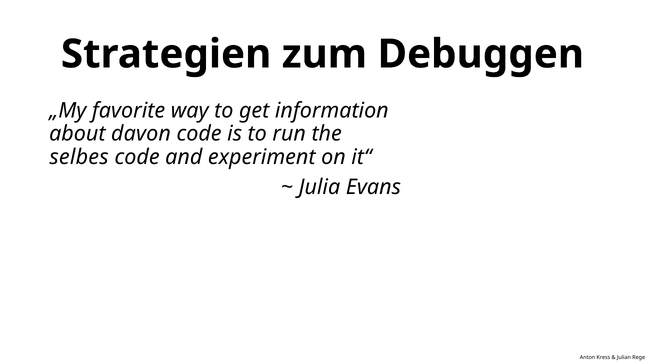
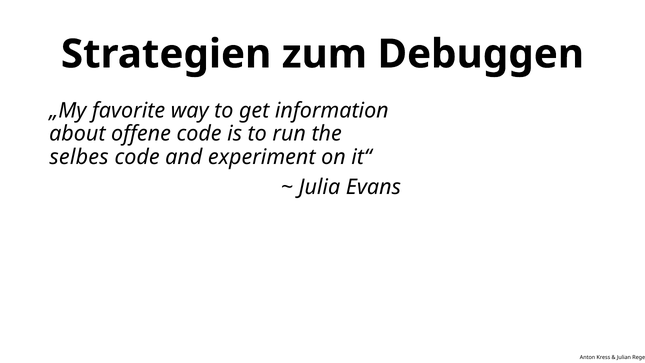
davon: davon -> offene (141, 134)
